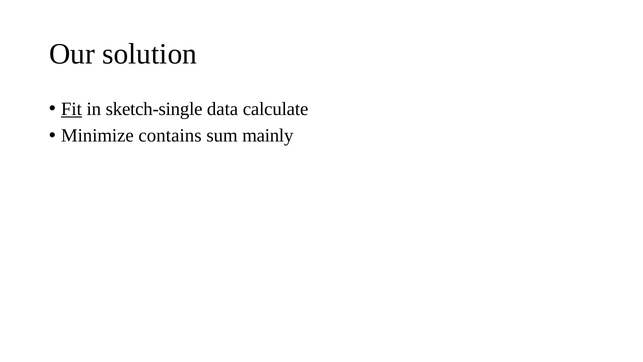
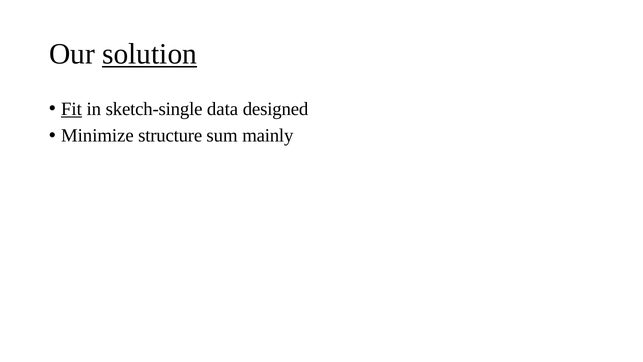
solution underline: none -> present (150, 54)
calculate: calculate -> designed (276, 109)
contains: contains -> structure (170, 136)
